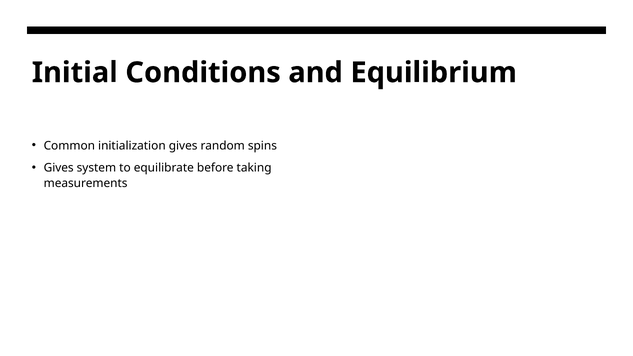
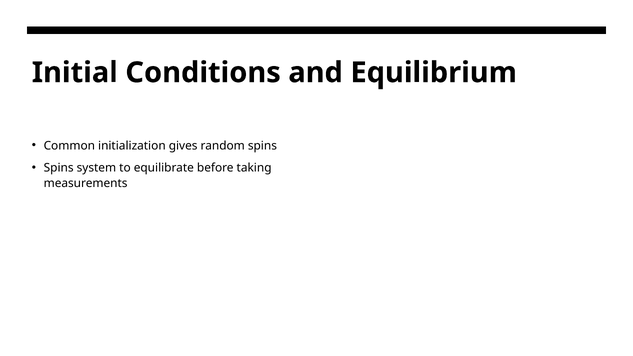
Gives: Gives -> Spins (59, 168)
